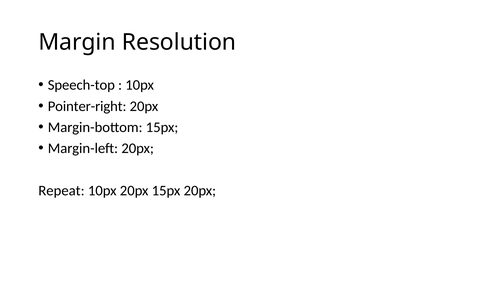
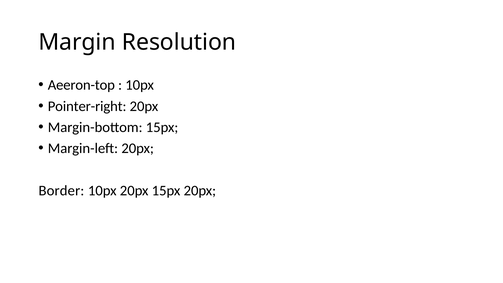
Speech-top: Speech-top -> Aeeron-top (81, 85)
Repeat: Repeat -> Border (61, 190)
